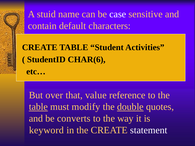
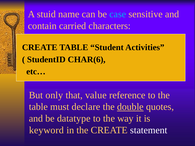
case colour: white -> light blue (118, 14)
default: default -> carried (73, 26)
over: over -> only (54, 95)
table underline: present -> none (38, 107)
modify: modify -> declare (86, 107)
converts: converts -> datatype (74, 119)
